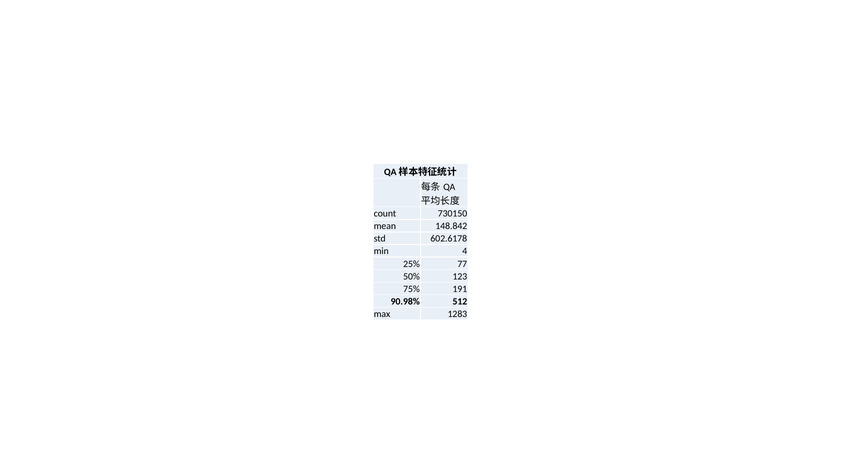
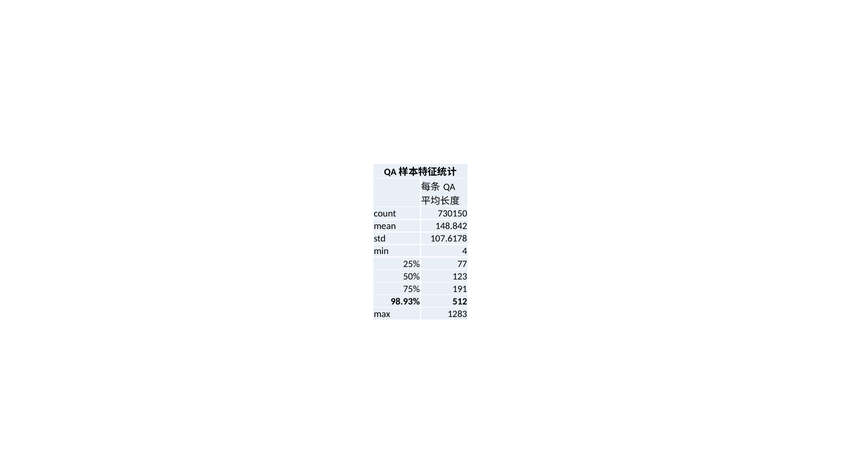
602.6178: 602.6178 -> 107.6178 (449, 239)
90.98%: 90.98% -> 98.93% (405, 302)
